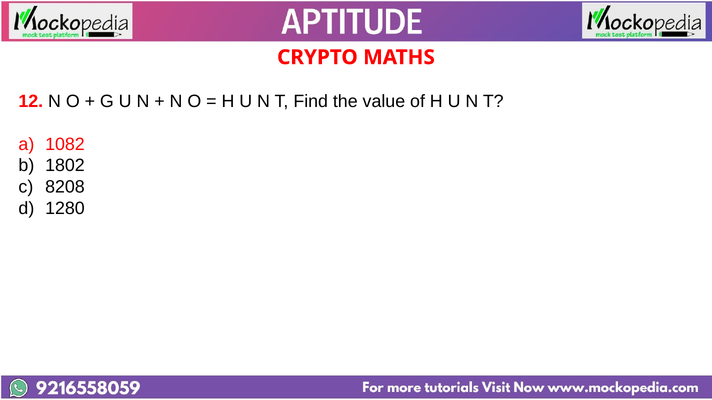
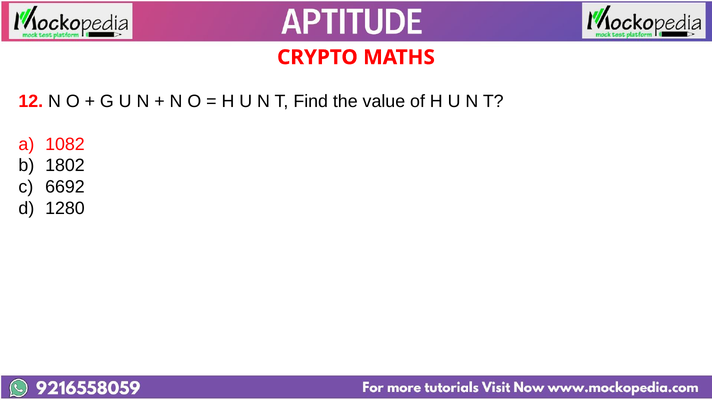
8208: 8208 -> 6692 (65, 187)
